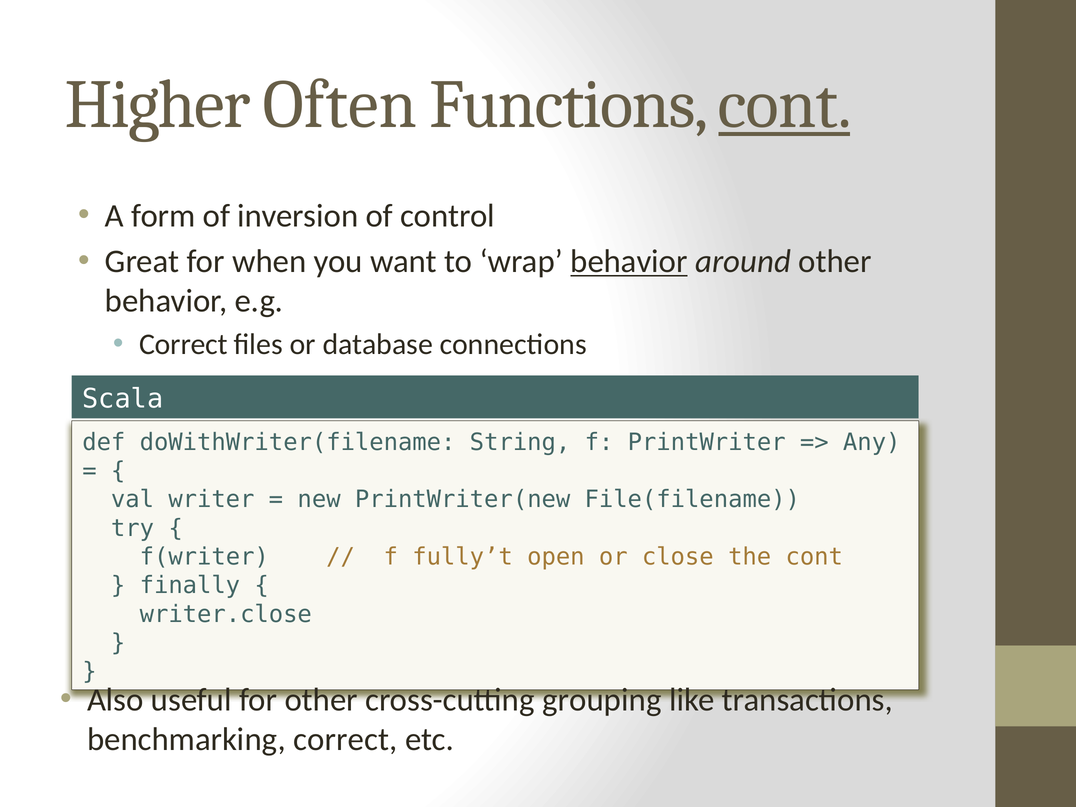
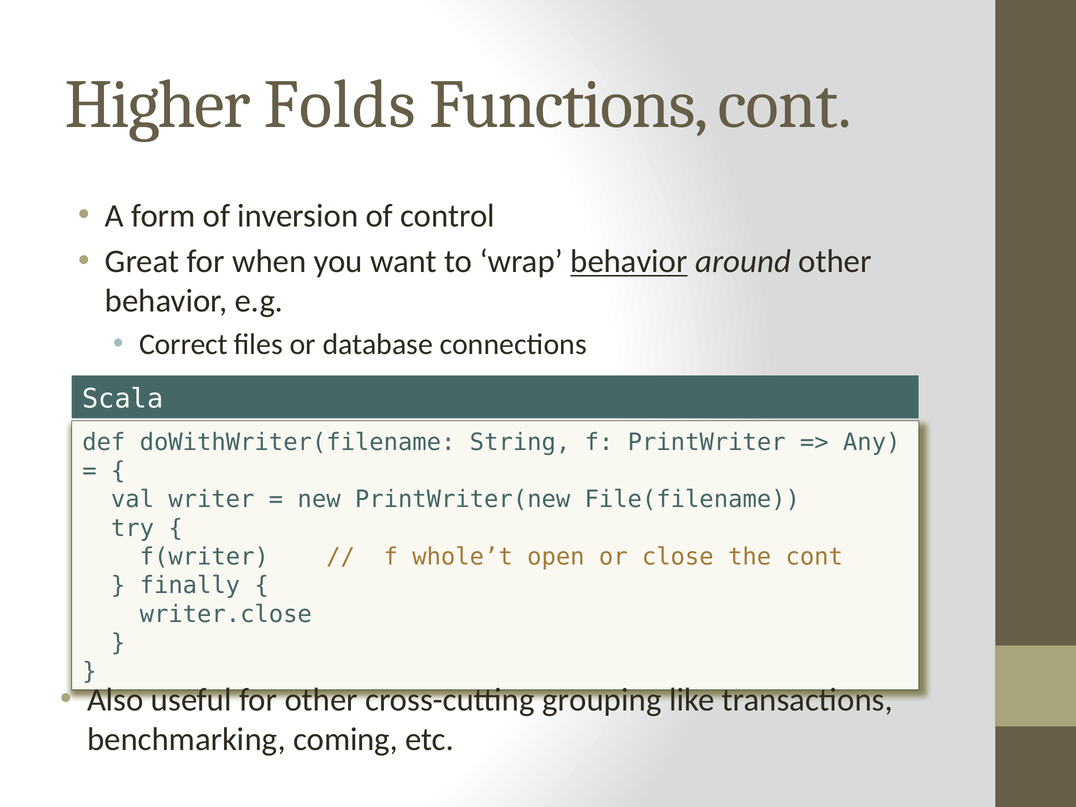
Often: Often -> Folds (340, 104)
cont underline: present -> none (785, 104)
fully’t: fully’t -> whole’t (463, 557)
benchmarking correct: correct -> coming (346, 739)
